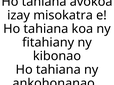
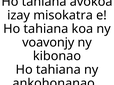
fitahiany: fitahiany -> voavonjy (48, 43)
